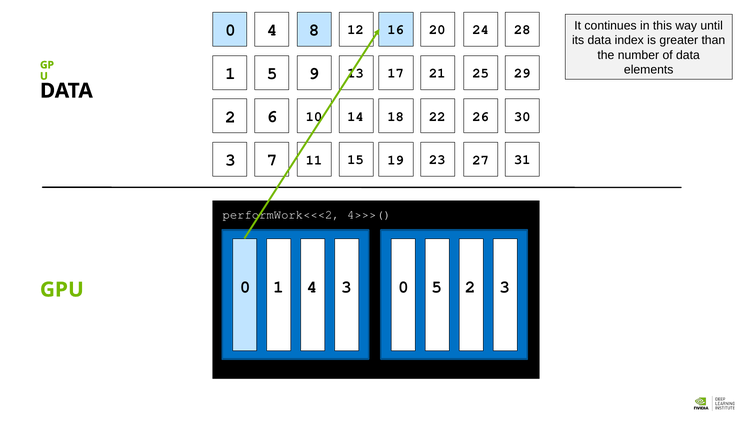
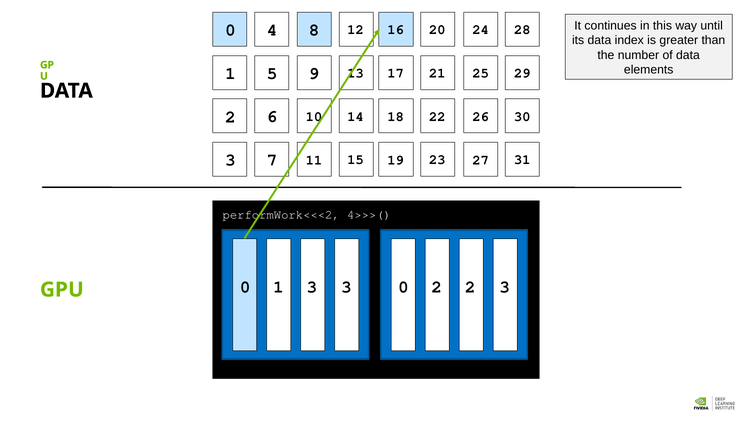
1 4: 4 -> 3 (312, 287)
0 5: 5 -> 2 (437, 287)
